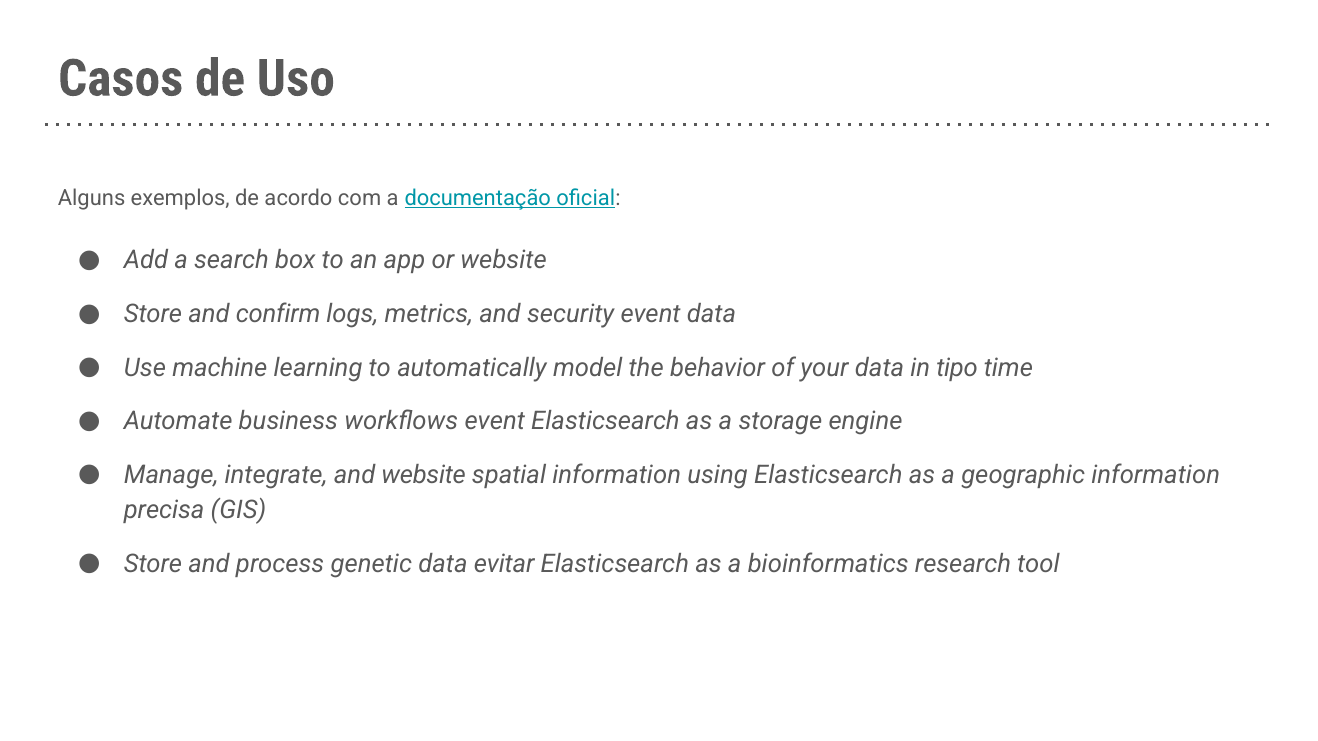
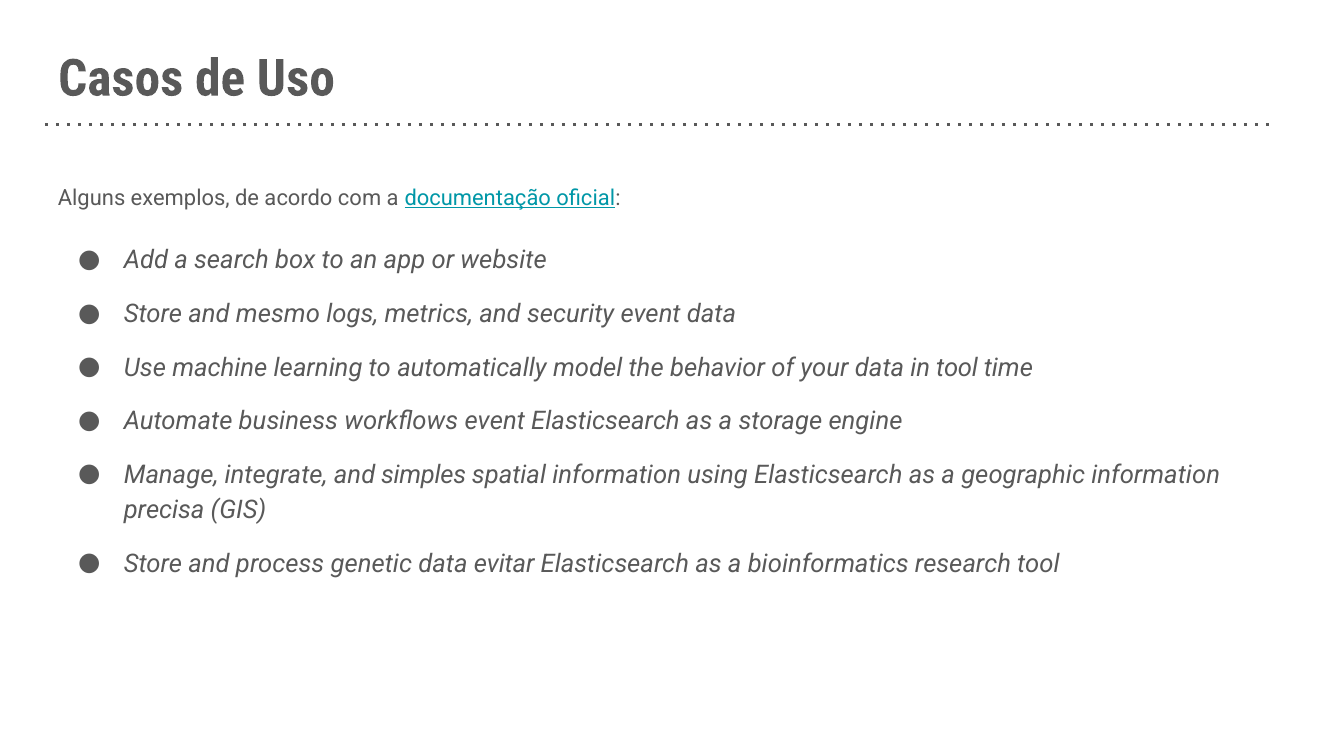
confirm: confirm -> mesmo (278, 314)
in tipo: tipo -> tool (957, 368)
and website: website -> simples (424, 475)
